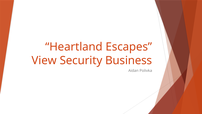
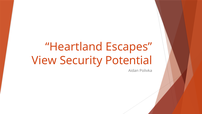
Business: Business -> Potential (129, 60)
